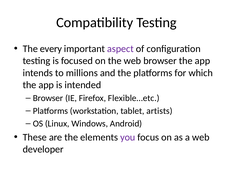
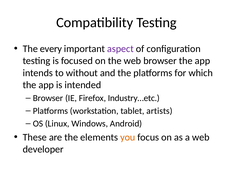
millions: millions -> without (82, 73)
Flexible…etc: Flexible…etc -> Industry…etc (134, 98)
you colour: purple -> orange (128, 137)
